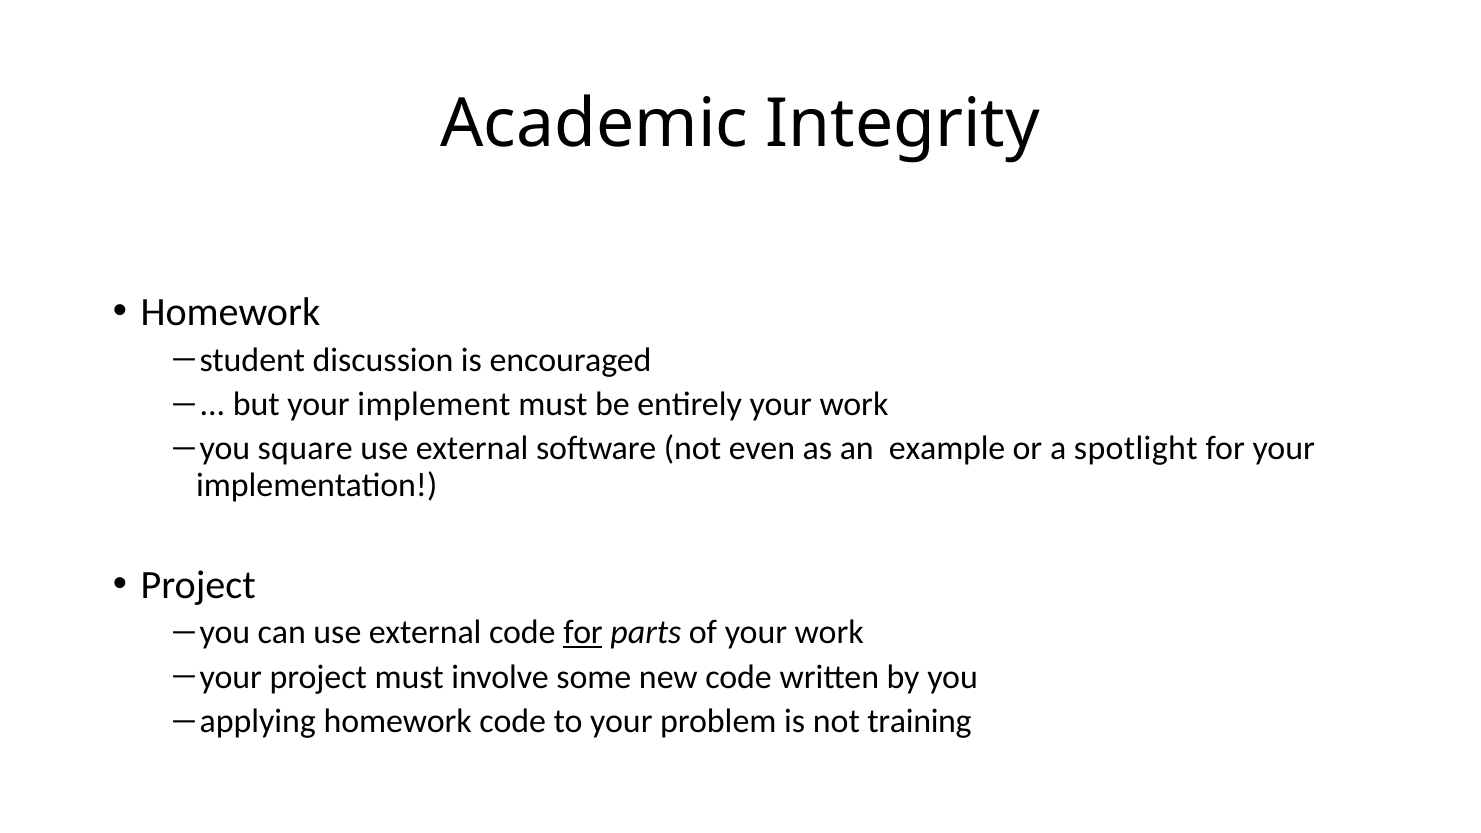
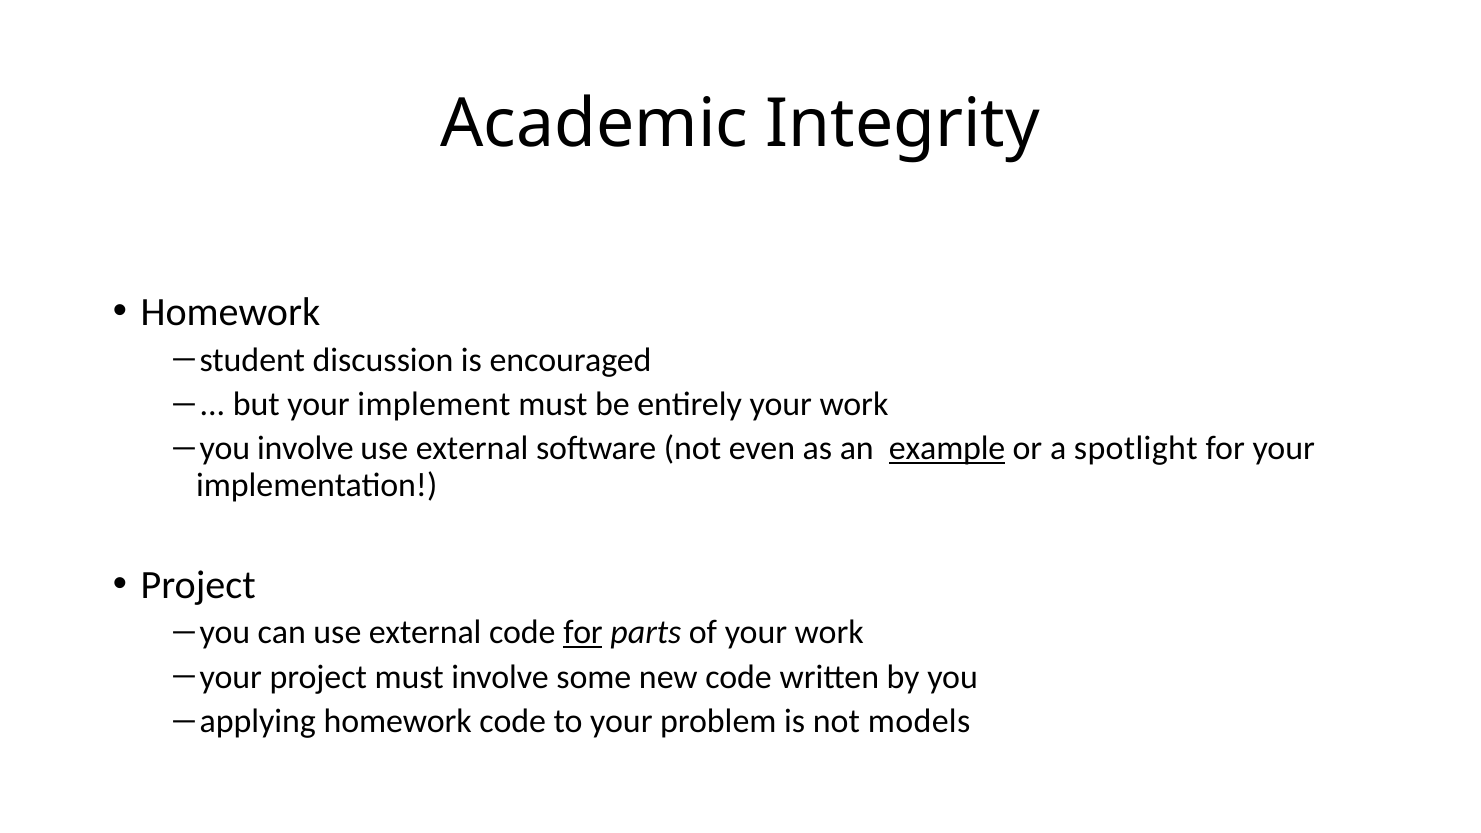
square: square -> involve (305, 449)
example underline: none -> present (947, 449)
training: training -> models (919, 721)
